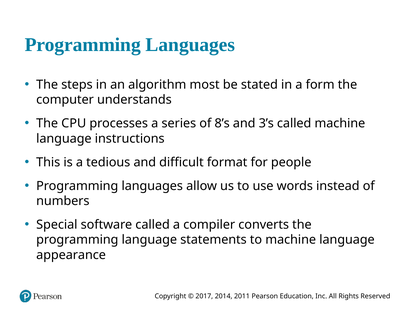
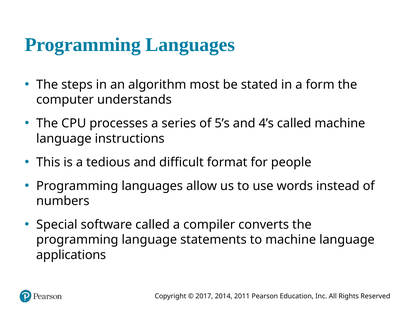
8’s: 8’s -> 5’s (222, 123)
3’s: 3’s -> 4’s (266, 123)
appearance: appearance -> applications (71, 255)
